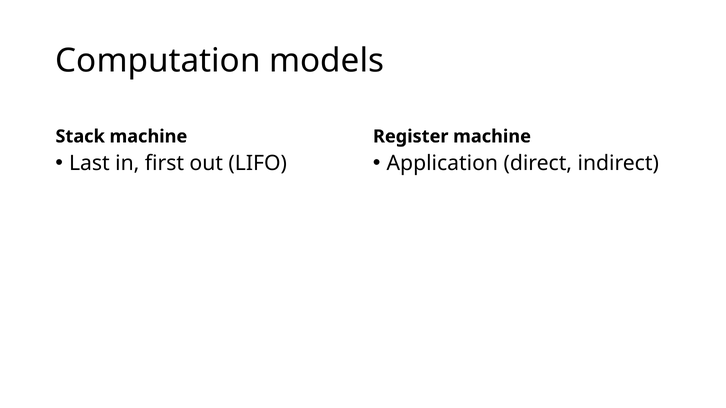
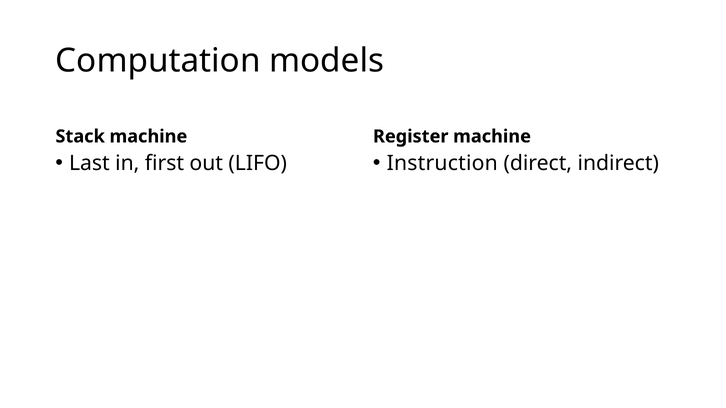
Application: Application -> Instruction (442, 163)
